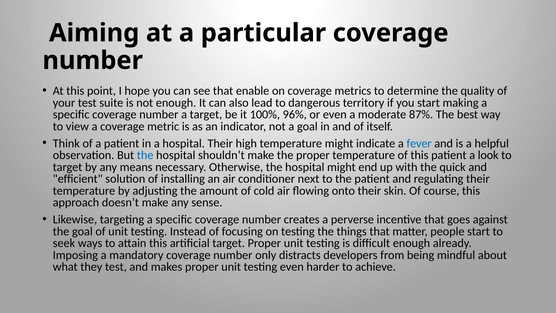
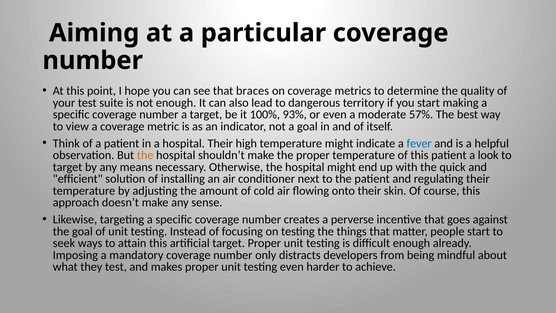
enable: enable -> braces (253, 91)
96%: 96% -> 93% (295, 114)
87%: 87% -> 57% (421, 114)
the colour: blue -> orange (145, 155)
